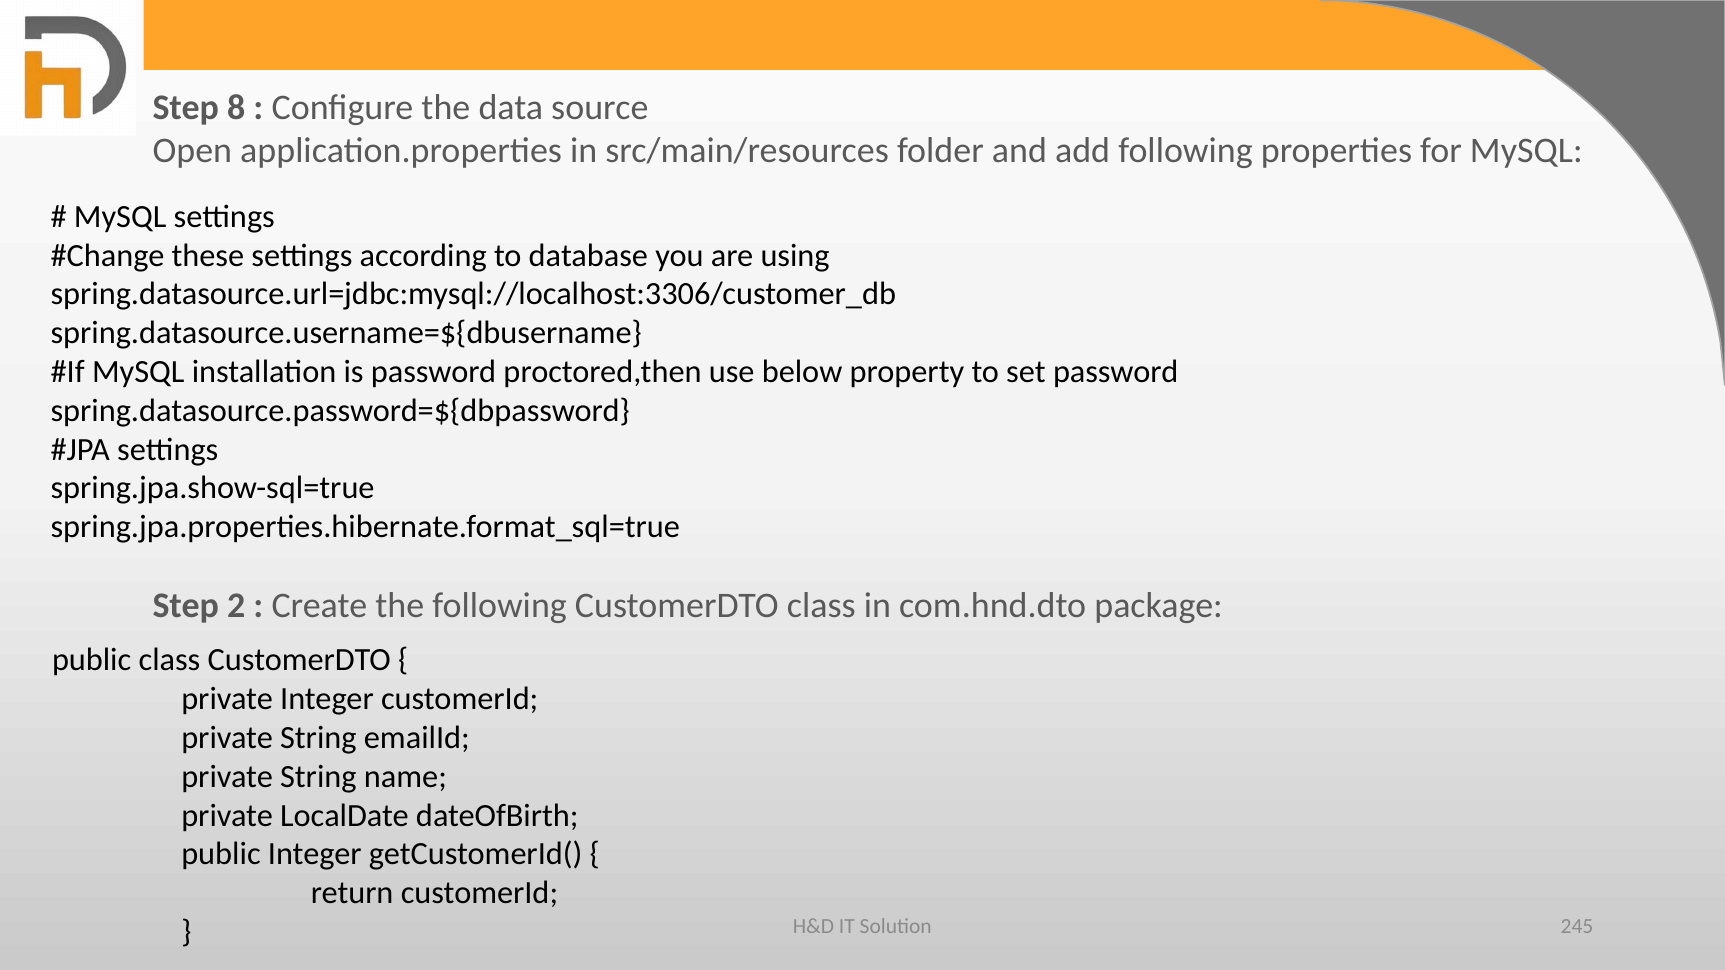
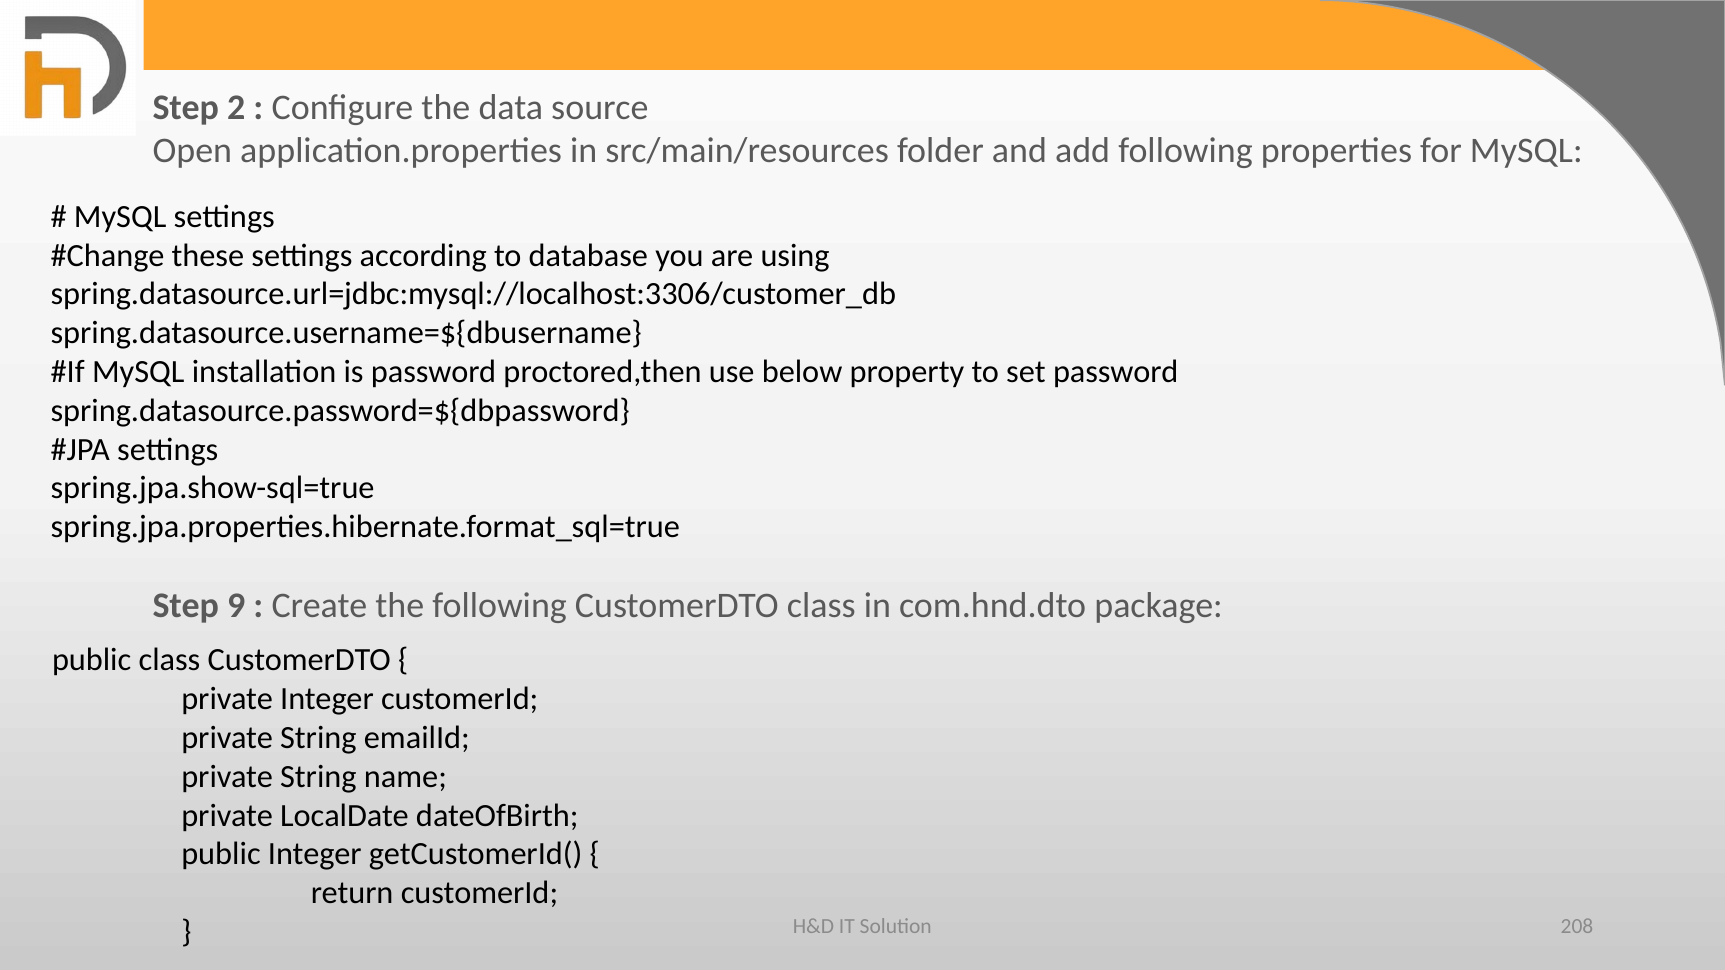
8: 8 -> 2 (236, 108)
2: 2 -> 9 (236, 606)
245: 245 -> 208 (1577, 926)
